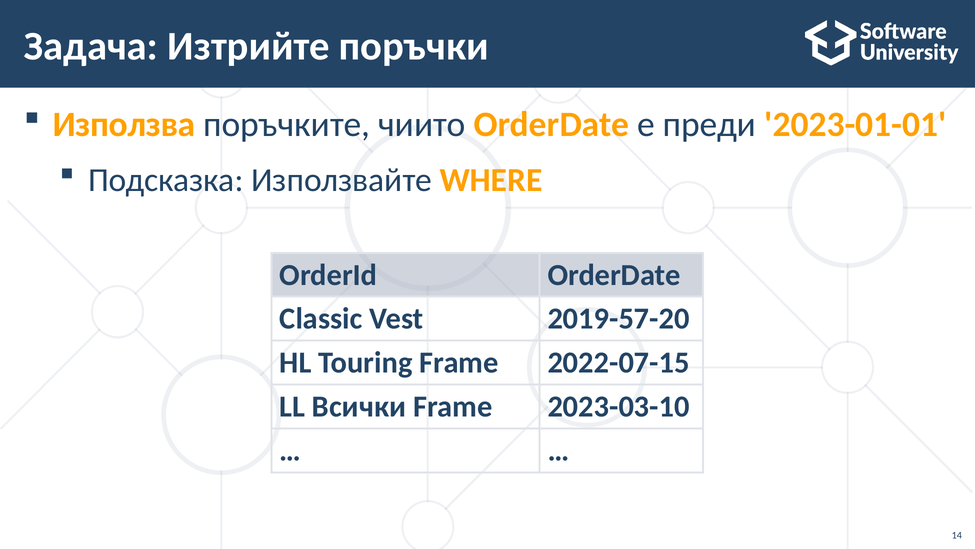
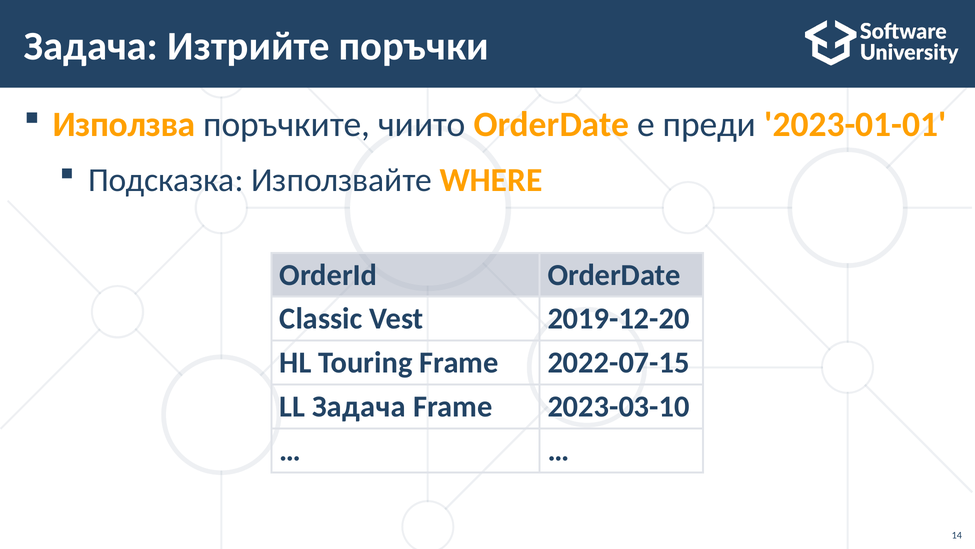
2019-57-20: 2019-57-20 -> 2019-12-20 (619, 318)
LL Всички: Всички -> Задача (359, 406)
